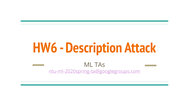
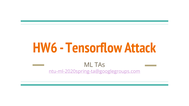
Description: Description -> Tensorflow (94, 48)
